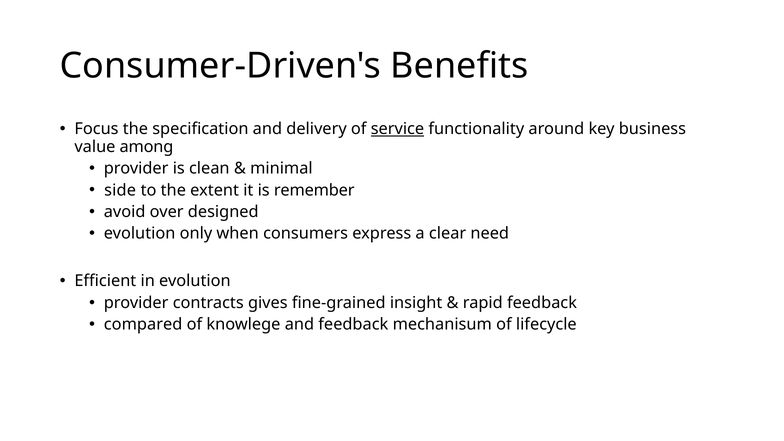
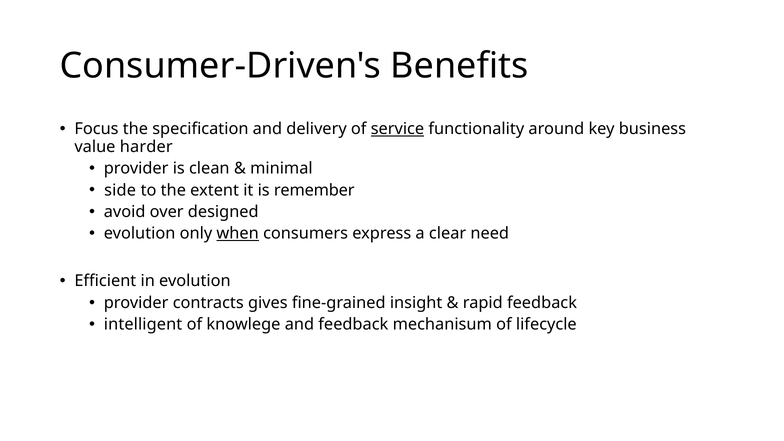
among: among -> harder (146, 147)
when underline: none -> present (238, 234)
compared: compared -> intelligent (143, 325)
